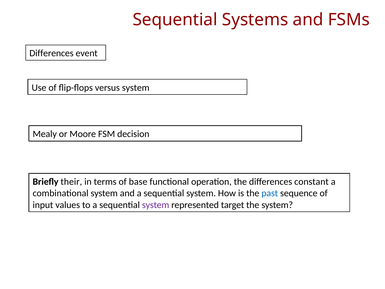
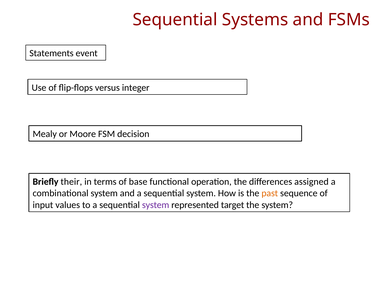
Differences: Differences -> Statements (51, 53)
versus system: system -> integer (136, 88)
constant: constant -> assigned (311, 182)
past colour: blue -> orange (270, 193)
